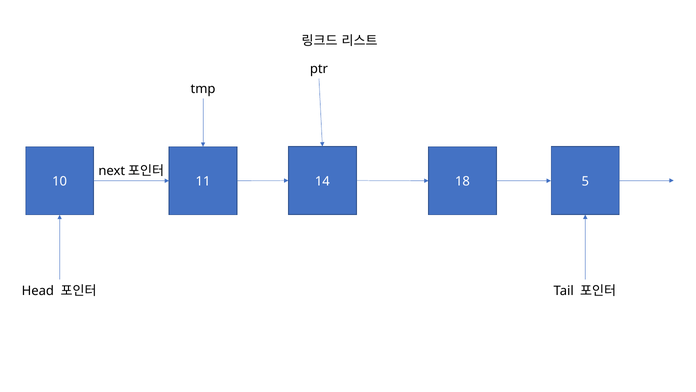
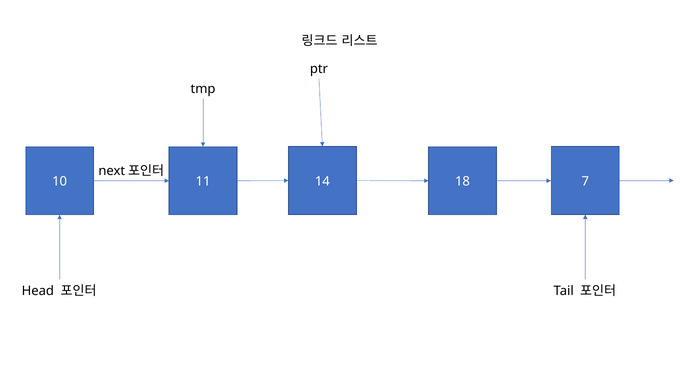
5: 5 -> 7 (585, 181)
